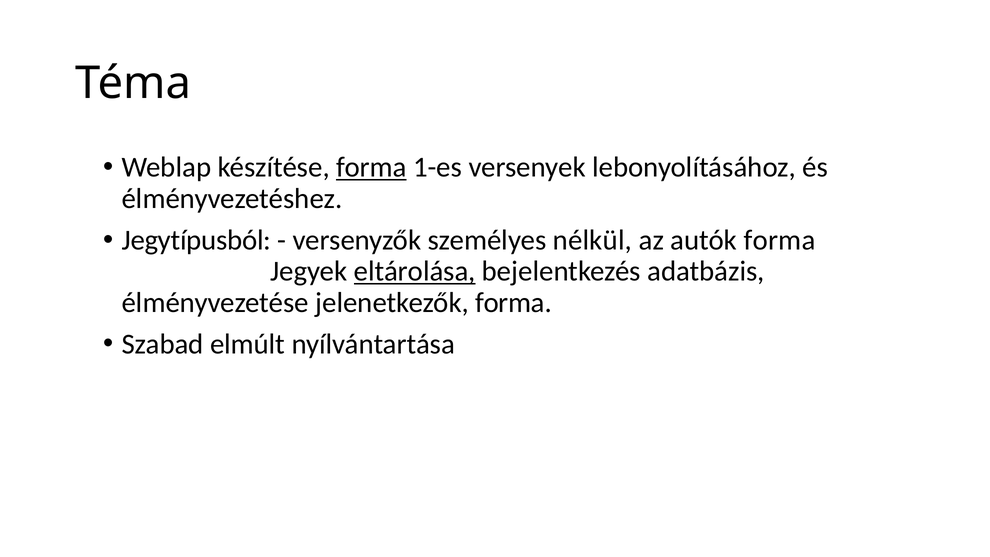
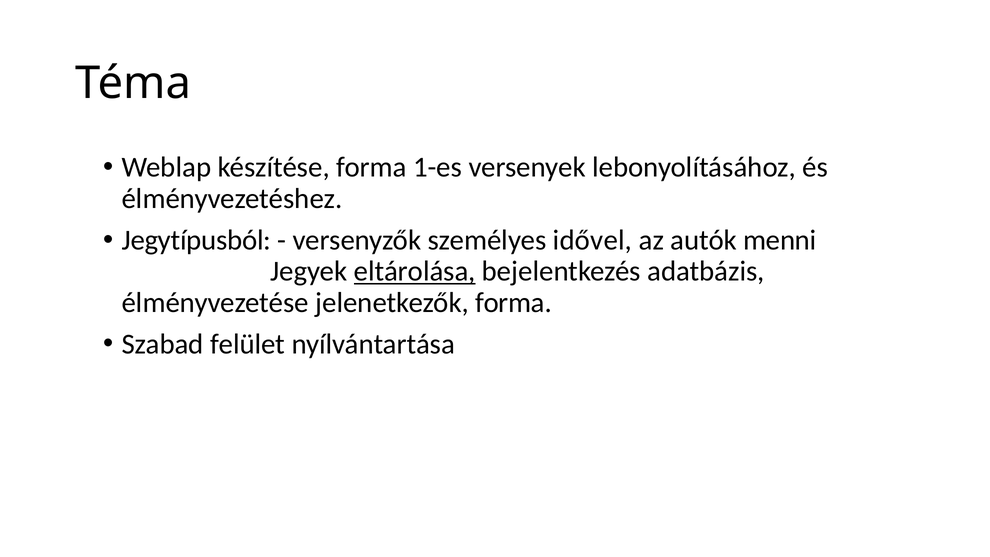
forma underline: present -> none (371, 167)
nélkül: nélkül -> idővel (592, 240)
autók forma: forma -> menni (780, 240)
elmúlt: elmúlt -> felület (248, 344)
